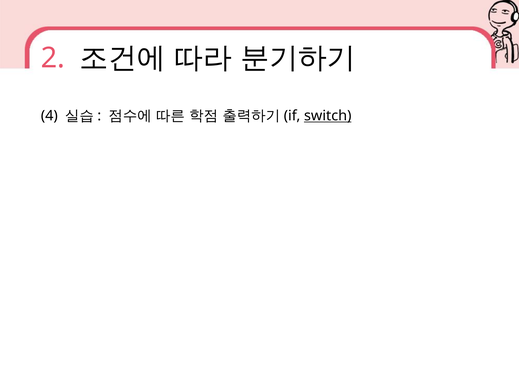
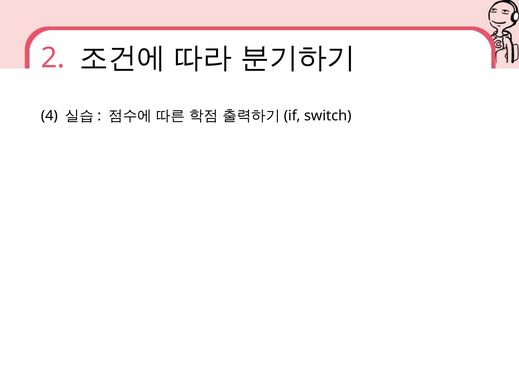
switch underline: present -> none (328, 116)
